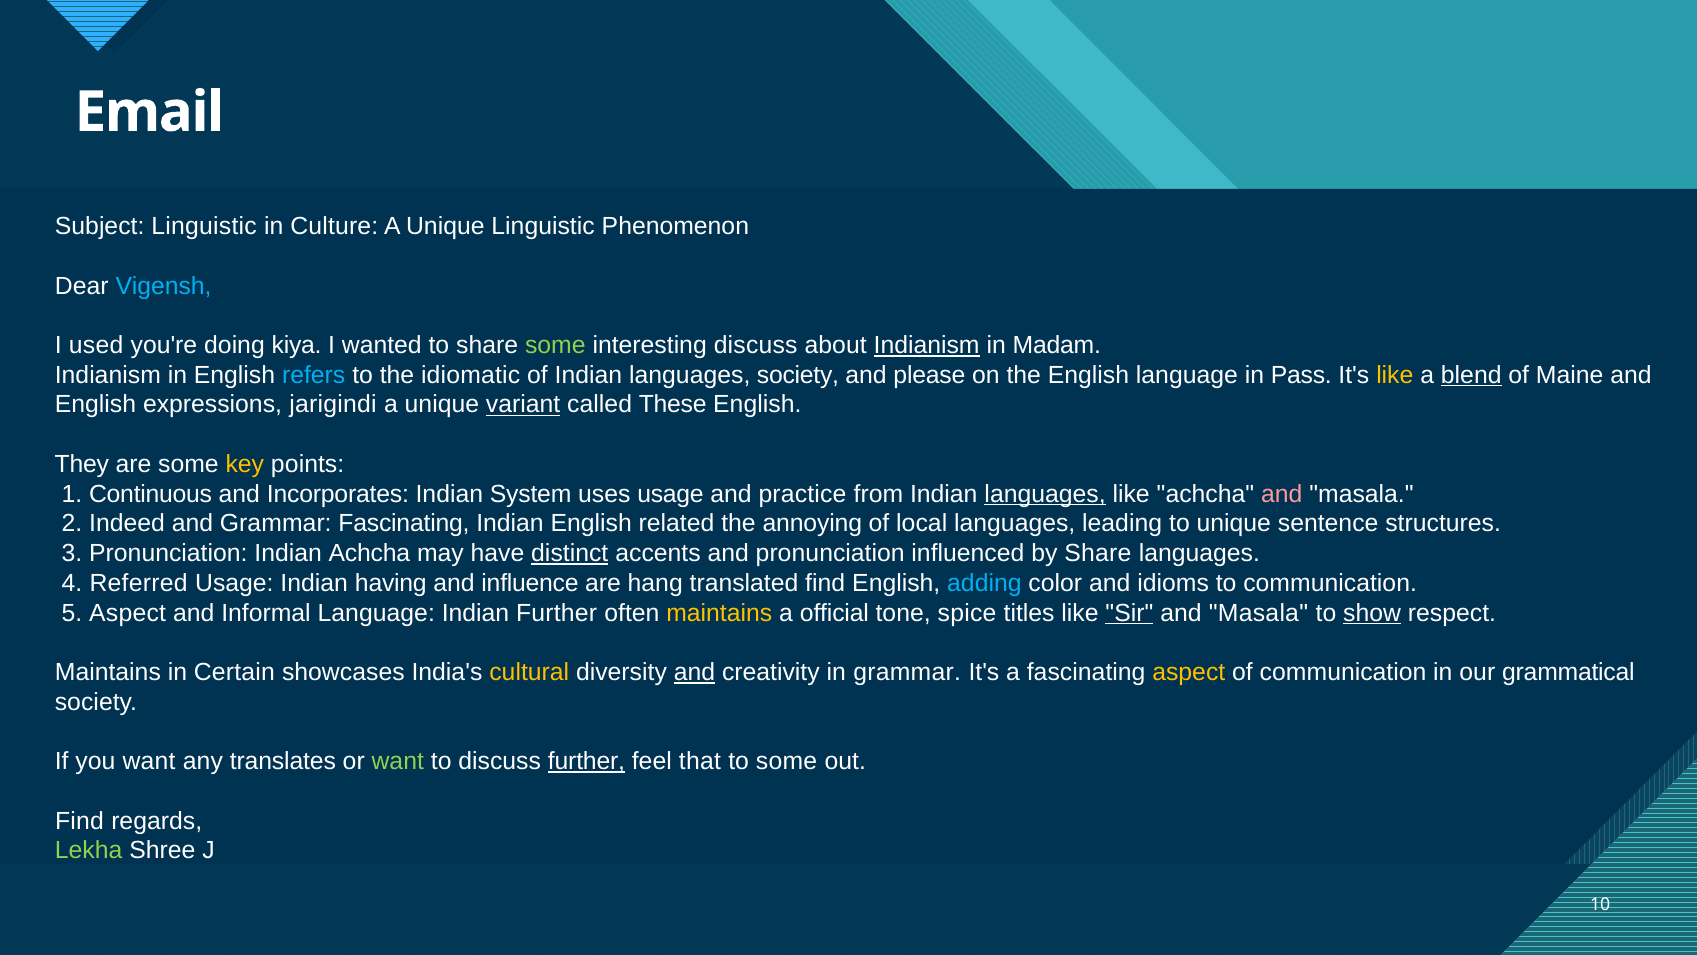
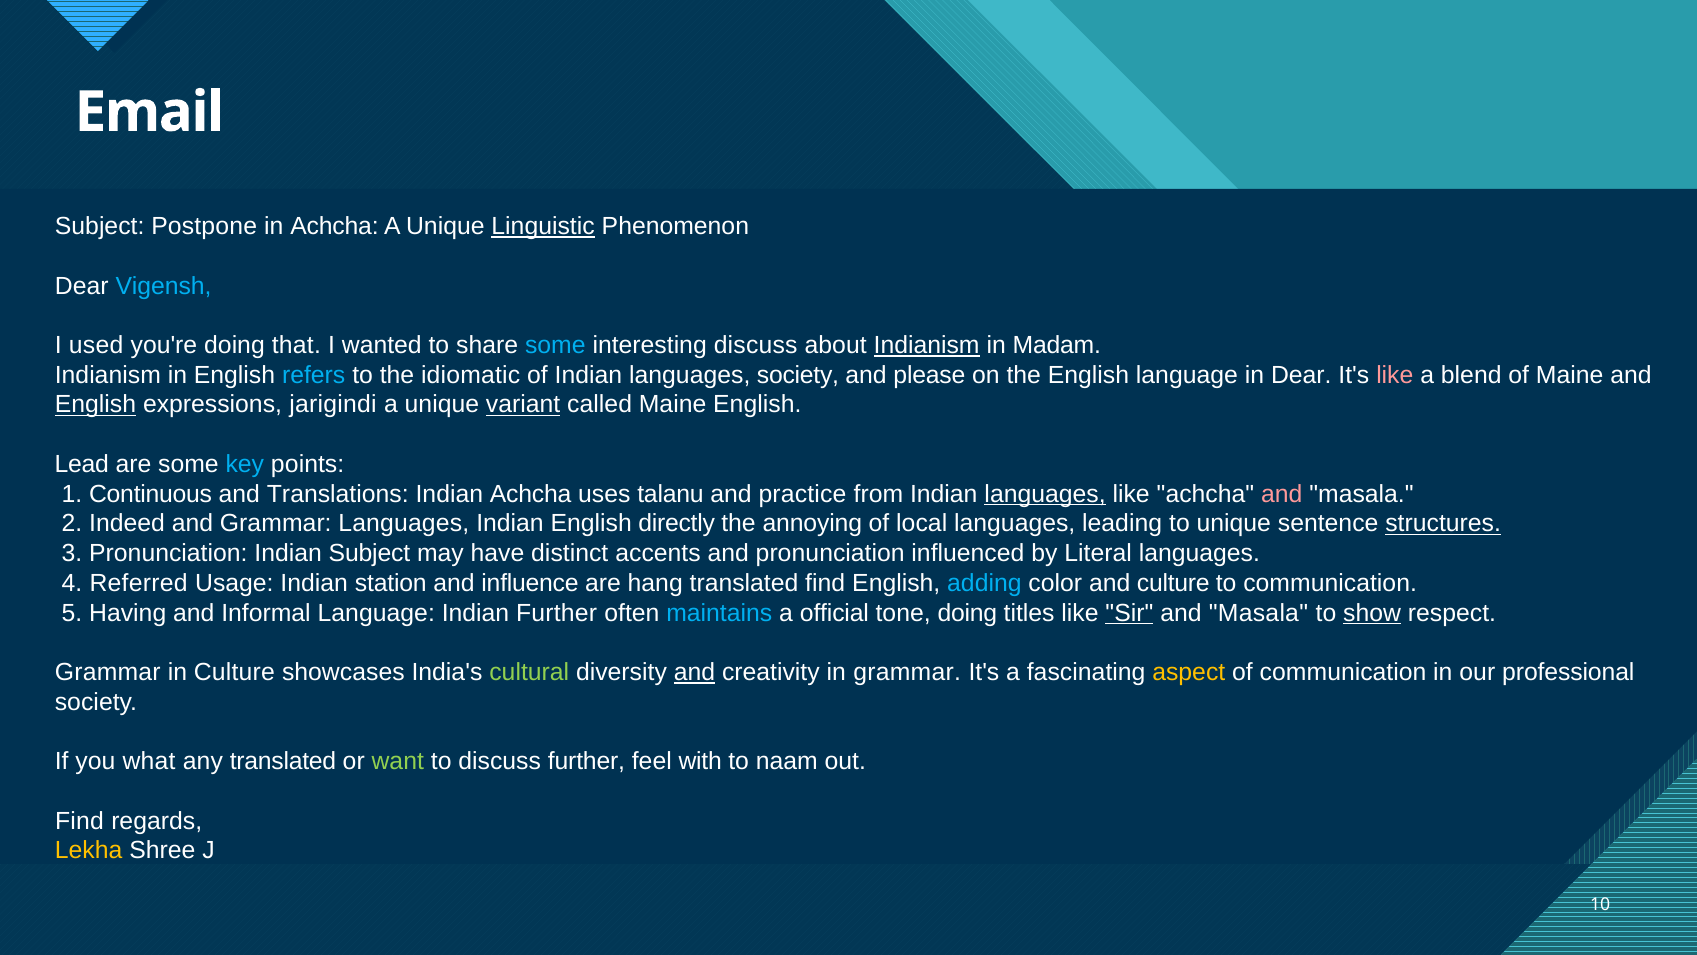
Subject Linguistic: Linguistic -> Postpone (204, 226)
in Culture: Culture -> Achcha (335, 226)
Linguistic underline: none -> present (543, 226)
kiya: kiya -> that (296, 345)
some colour: light green -> light blue (555, 345)
in Pass: Pass -> Dear (1301, 375)
like colour: yellow -> pink (1395, 375)
blend underline: present -> none (1471, 375)
English underline: none -> present (95, 405)
called These: These -> Maine (673, 405)
They: They -> Lead (82, 464)
key colour: yellow -> light blue (245, 464)
Incorporates: Incorporates -> Translations (338, 494)
Indian System: System -> Achcha (531, 494)
uses usage: usage -> talanu (670, 494)
Grammar Fascinating: Fascinating -> Languages (404, 523)
related: related -> directly (677, 523)
structures underline: none -> present (1443, 523)
Indian Achcha: Achcha -> Subject (369, 553)
distinct underline: present -> none (570, 553)
by Share: Share -> Literal (1098, 553)
having: having -> station (391, 583)
and idioms: idioms -> culture (1173, 583)
5 Aspect: Aspect -> Having (128, 613)
maintains colour: yellow -> light blue (719, 613)
tone spice: spice -> doing (967, 613)
Maintains: Maintains -> Grammar (108, 672)
in Certain: Certain -> Culture (234, 672)
cultural colour: yellow -> light green (529, 672)
grammatical: grammatical -> professional (1568, 672)
you want: want -> what (149, 761)
any translates: translates -> translated (283, 761)
further underline: present -> none (587, 761)
that: that -> with (700, 761)
to some: some -> naam (787, 761)
Lekha colour: light green -> yellow (89, 850)
